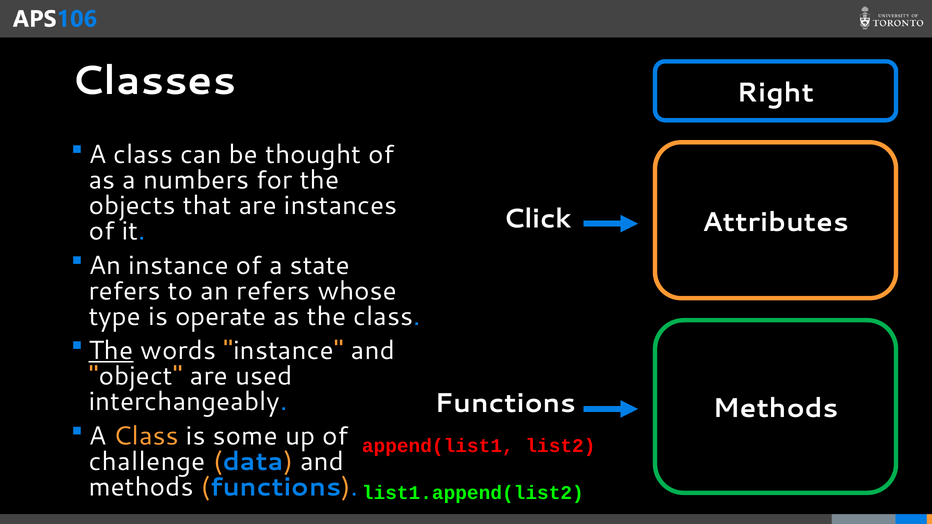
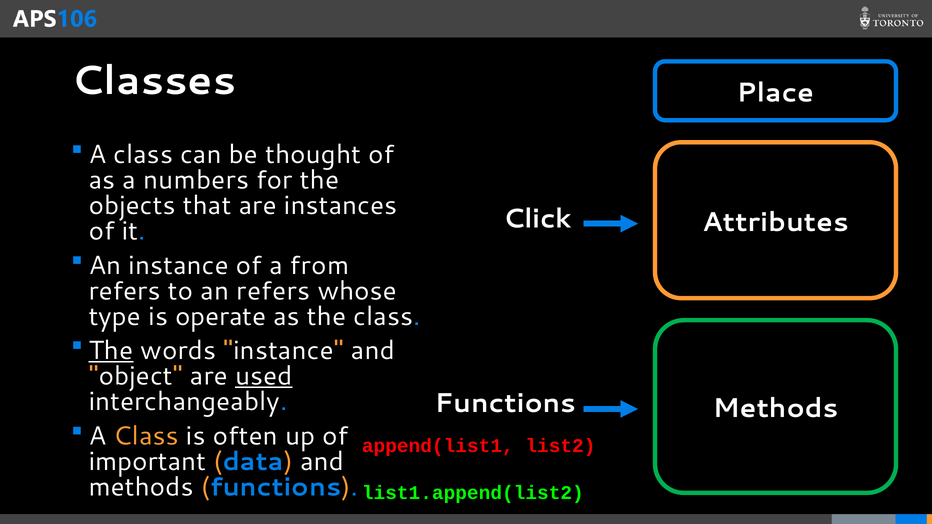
Right: Right -> Place (775, 93)
state: state -> from (320, 266)
used underline: none -> present (264, 376)
some: some -> often (245, 436)
challenge: challenge -> important (147, 462)
